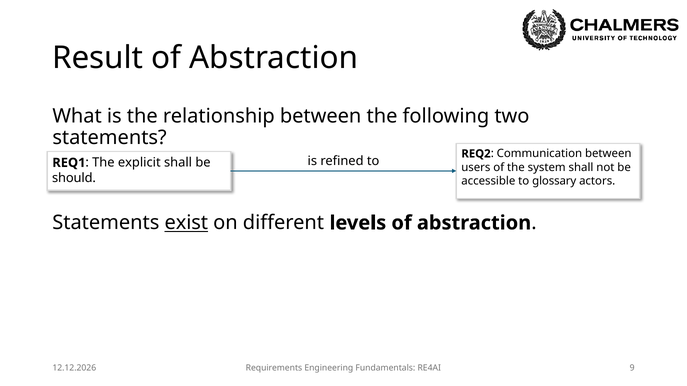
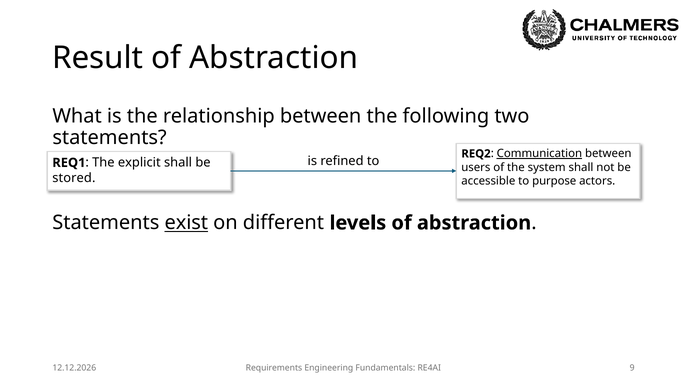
Communication underline: none -> present (539, 154)
should: should -> stored (74, 178)
glossary: glossary -> purpose (554, 181)
